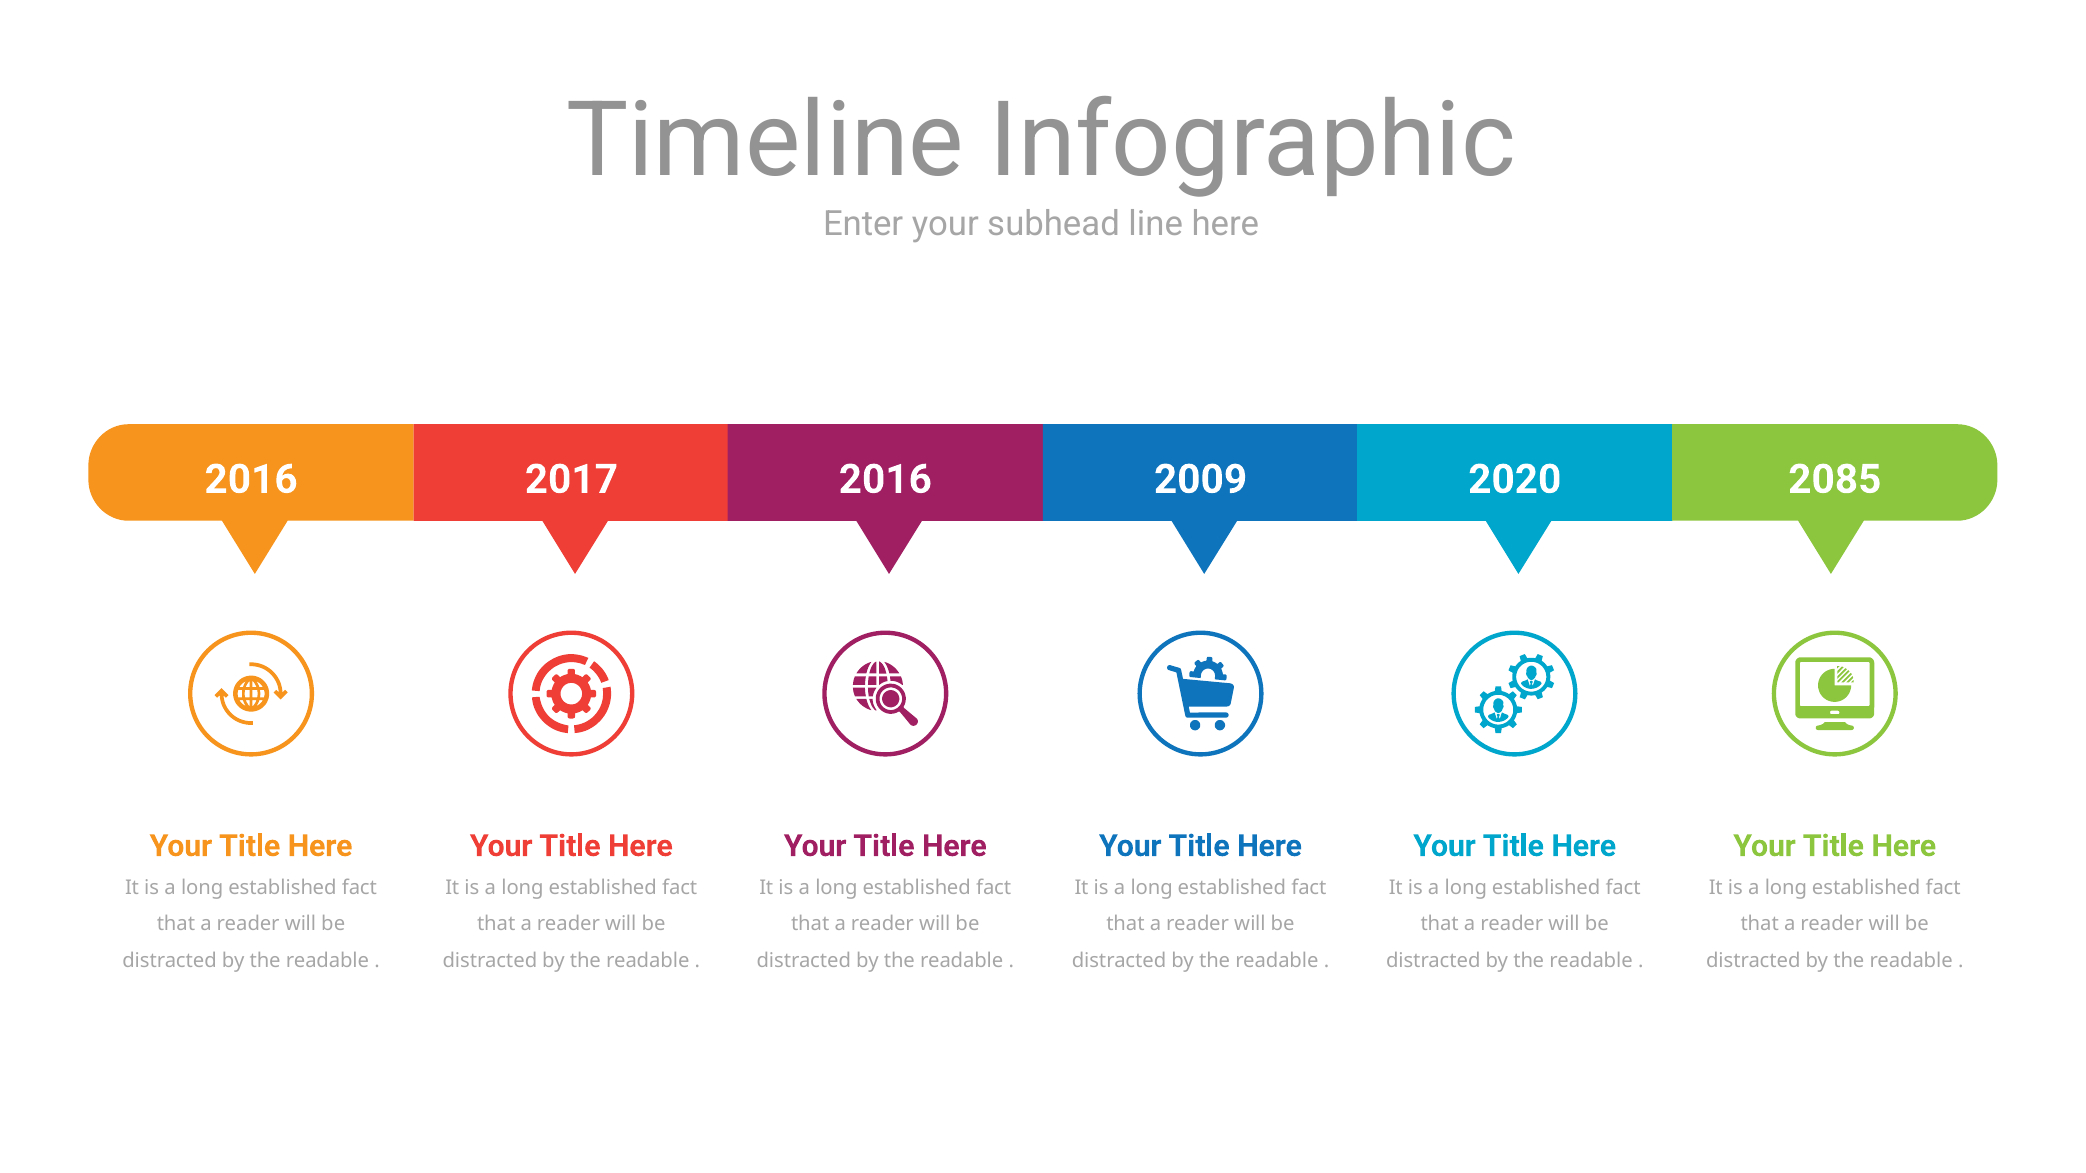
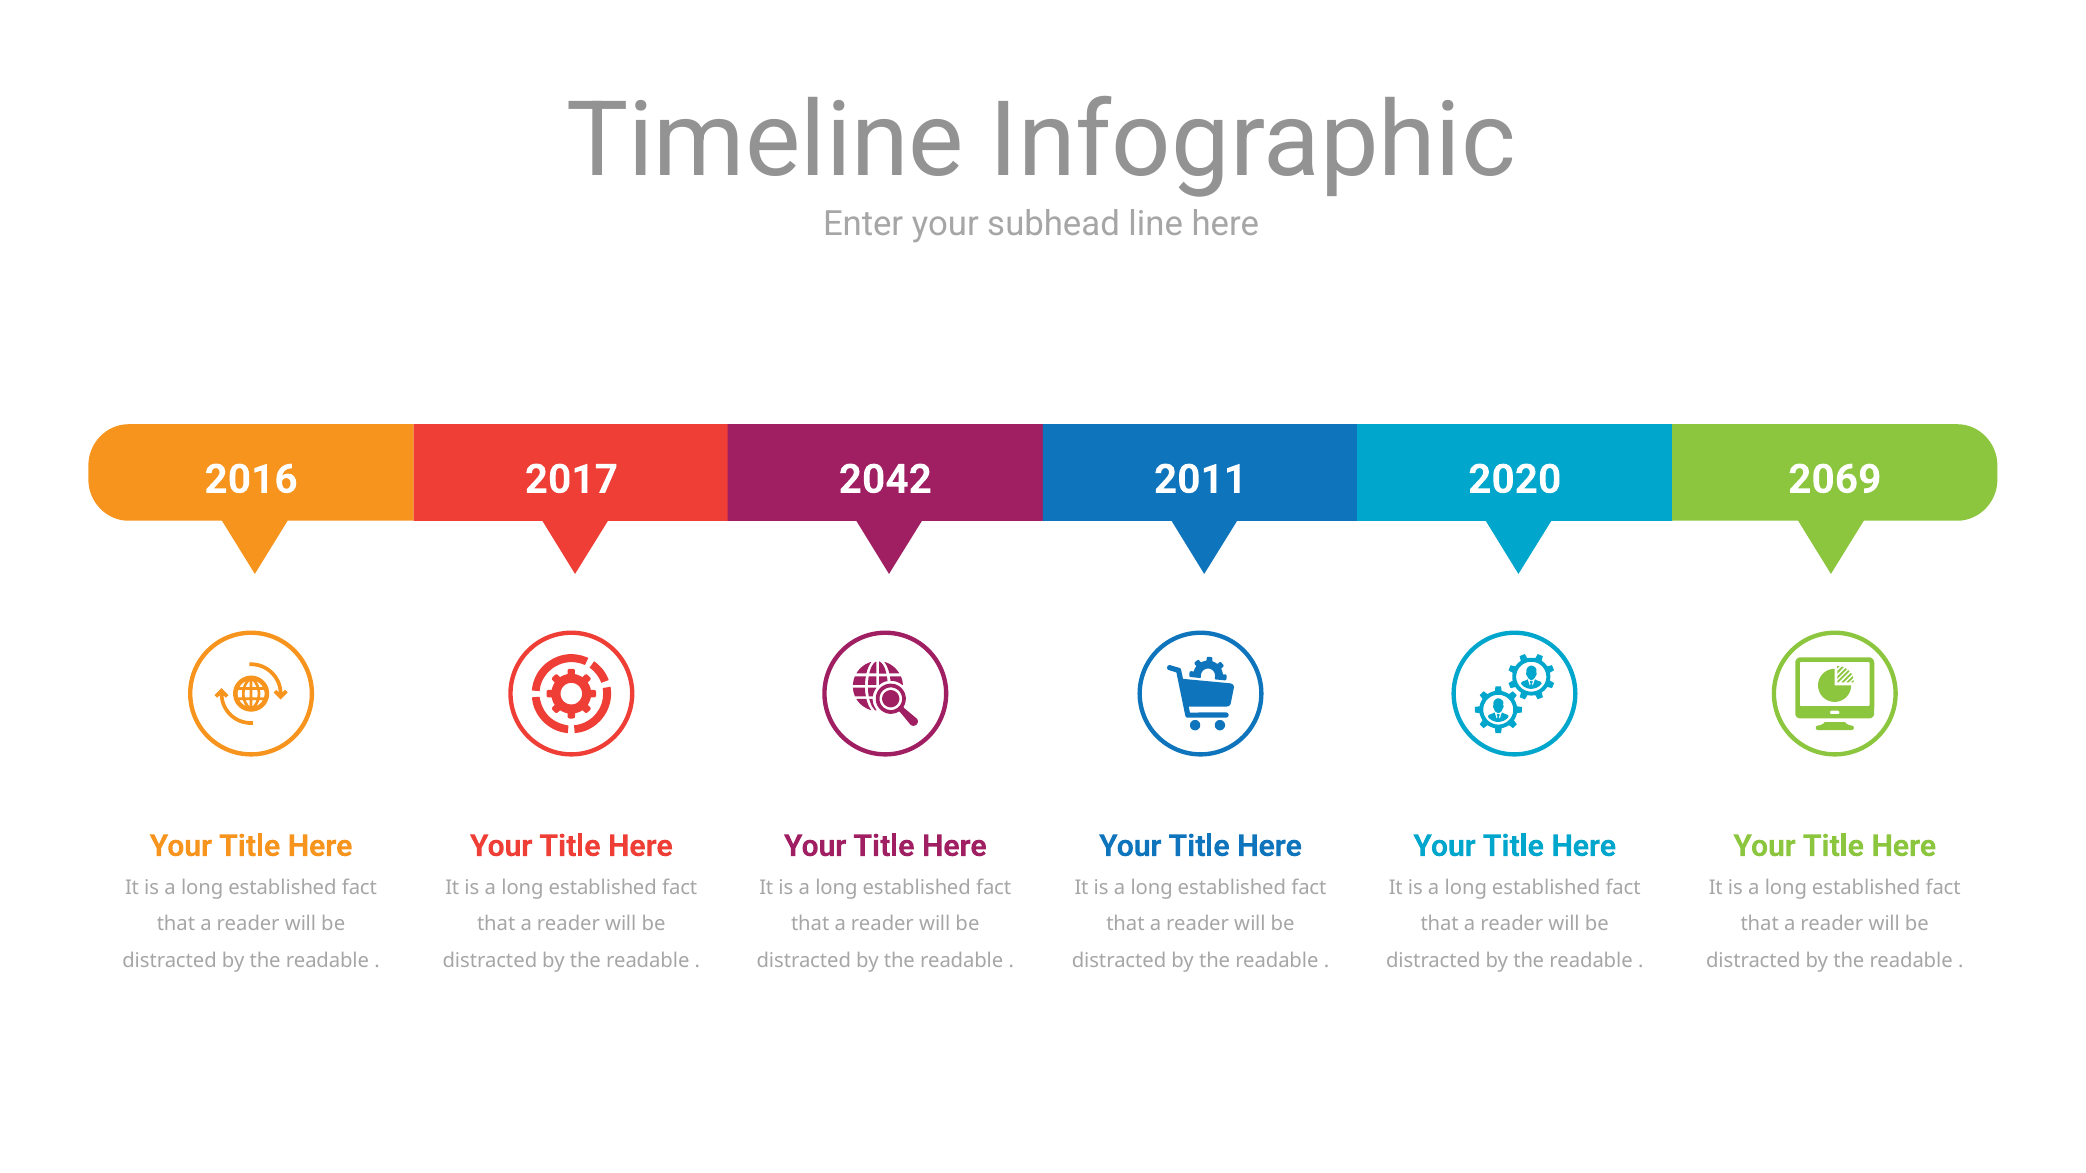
2016: 2016 -> 2042 (885, 480)
2009: 2009 -> 2011 (1201, 480)
2085: 2085 -> 2069 (1835, 480)
